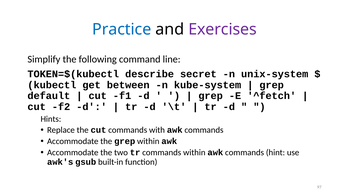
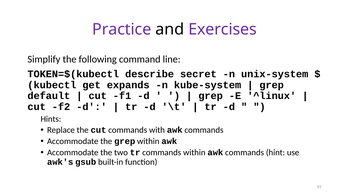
Practice colour: blue -> purple (122, 29)
between: between -> expands (128, 85)
^fetch: ^fetch -> ^linux (272, 96)
